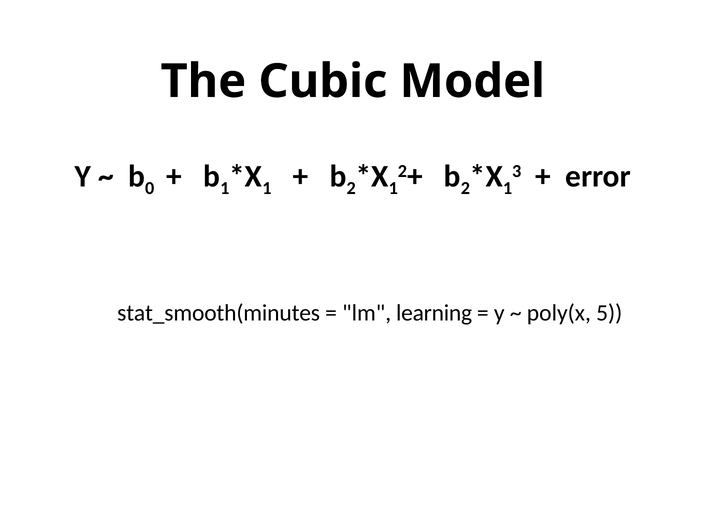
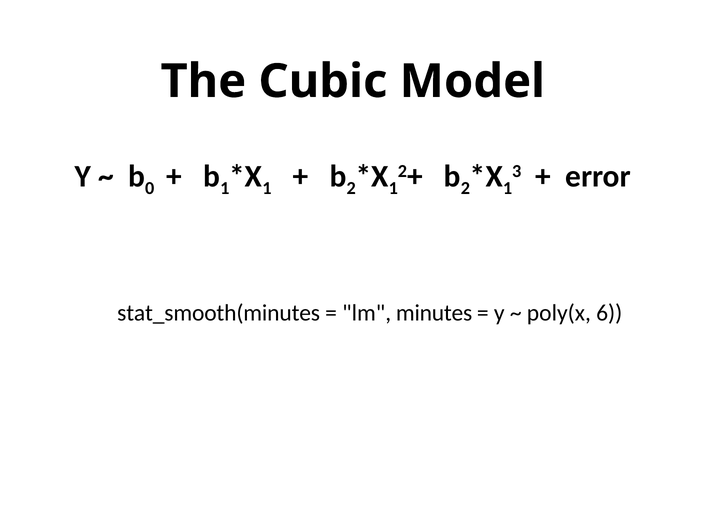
learning: learning -> minutes (434, 313)
5: 5 -> 6 (609, 313)
